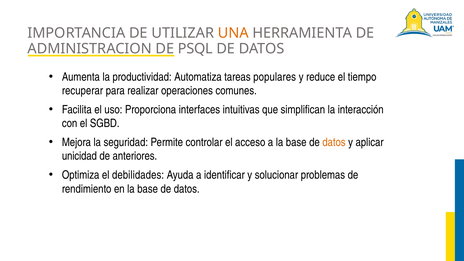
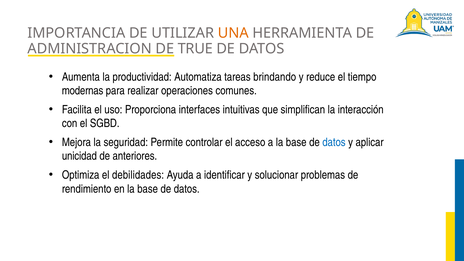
PSQL: PSQL -> TRUE (195, 49)
populares: populares -> brindando (275, 77)
recuperar: recuperar -> modernas (83, 91)
datos colour: orange -> blue (334, 142)
